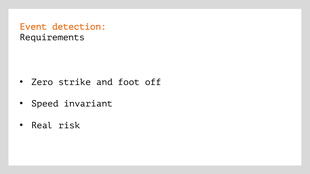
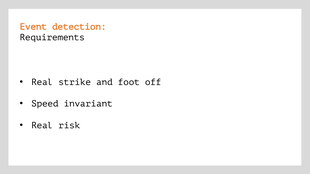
Zero: Zero -> Real (42, 82)
